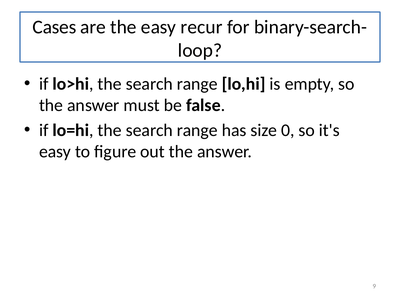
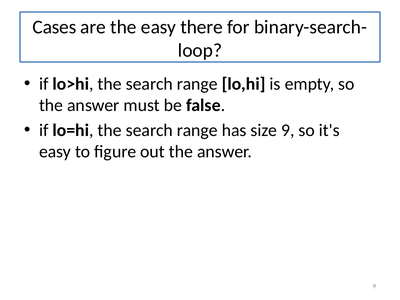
recur: recur -> there (202, 27)
size 0: 0 -> 9 (288, 130)
